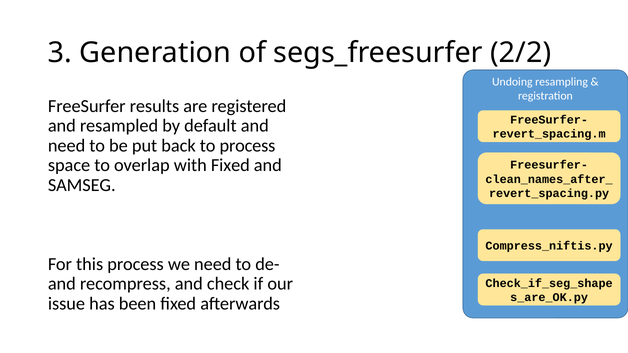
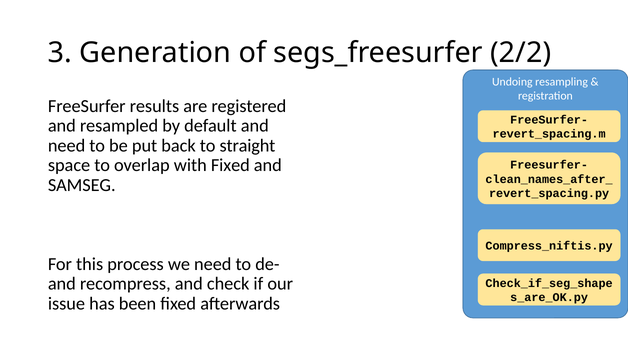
to process: process -> straight (247, 146)
